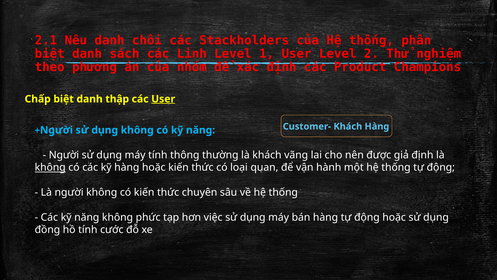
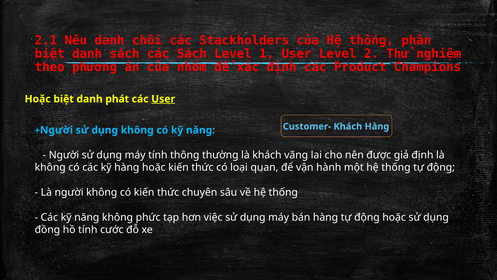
các Linh: Linh -> Sách (192, 54)
Chấp: Chấp -> Hoặc (38, 99)
thập: thập -> phát (117, 99)
không underline: present -> none (50, 167)
